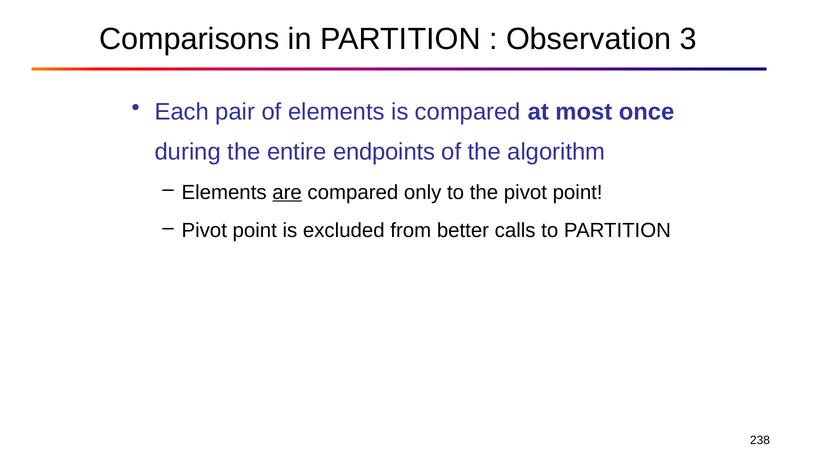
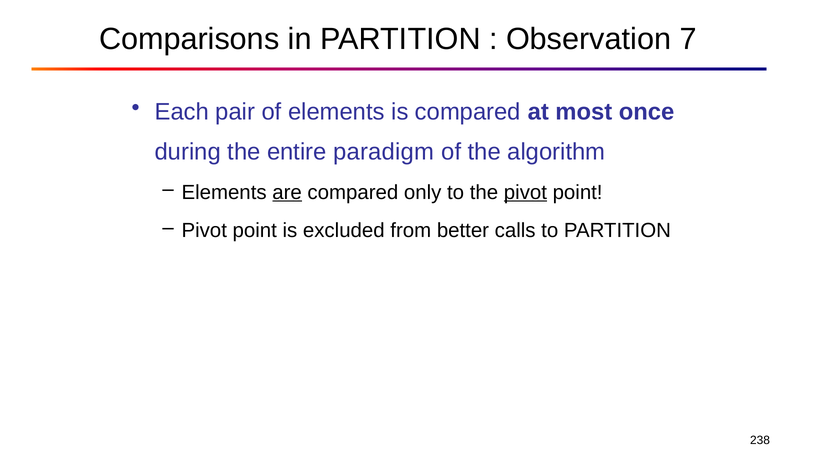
3: 3 -> 7 (688, 39)
endpoints: endpoints -> paradigm (384, 152)
pivot underline: none -> present (525, 192)
